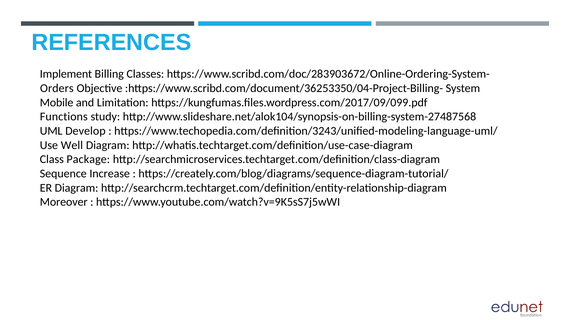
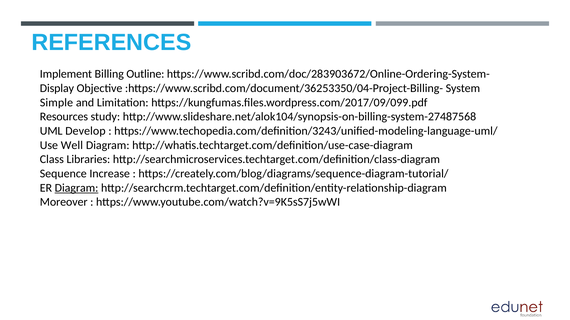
Classes: Classes -> Outline (145, 74)
Orders: Orders -> Display (57, 88)
Mobile: Mobile -> Simple (56, 103)
Functions: Functions -> Resources (64, 117)
Package: Package -> Libraries (88, 160)
Diagram underline: none -> present (77, 188)
